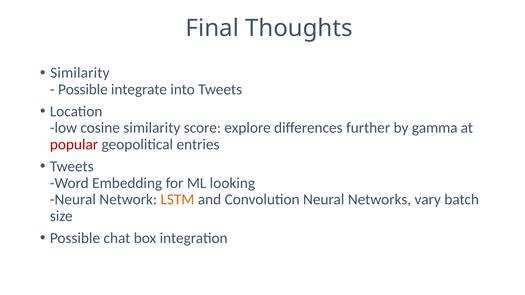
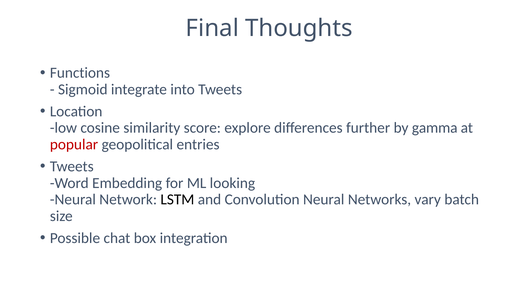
Similarity: Similarity -> Functions (80, 73)
Possible: Possible -> Sigmoid (83, 90)
LSTM colour: orange -> black (177, 200)
